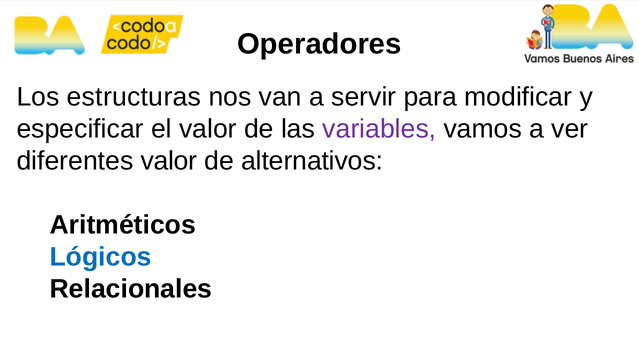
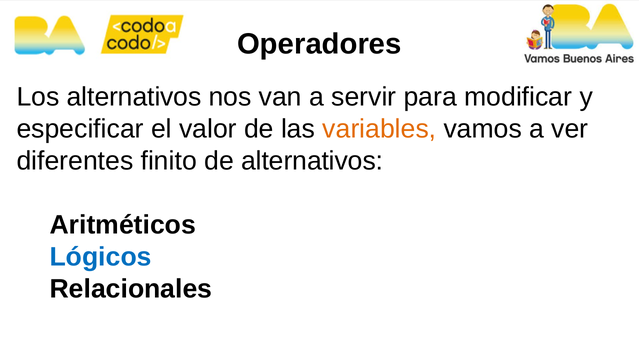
Los estructuras: estructuras -> alternativos (134, 97)
variables colour: purple -> orange (379, 129)
diferentes valor: valor -> finito (169, 161)
